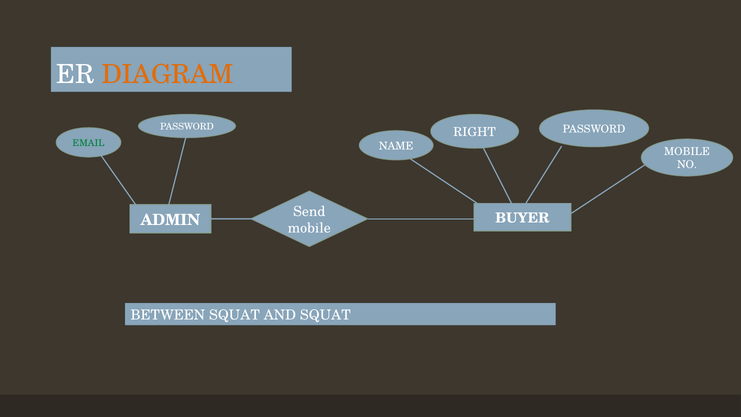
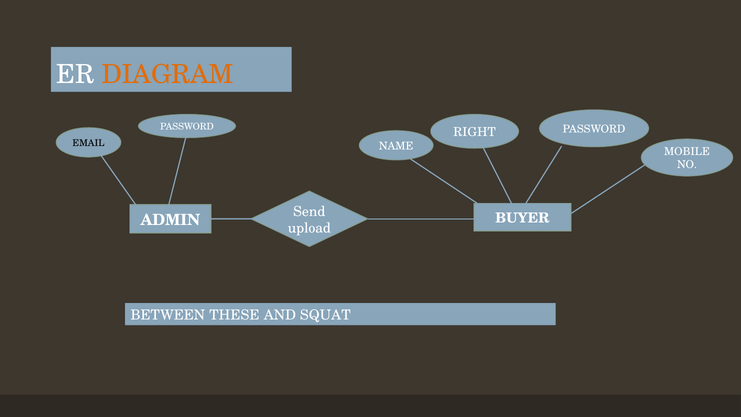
EMAIL colour: green -> black (88, 143)
mobile: mobile -> upload (309, 228)
BETWEEN SQUAT: SQUAT -> THESE (234, 315)
